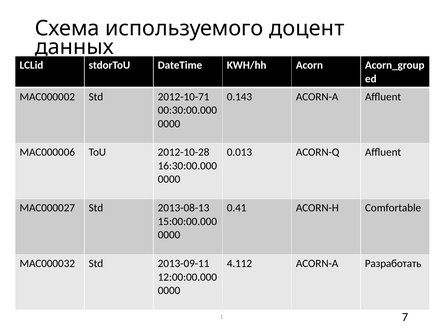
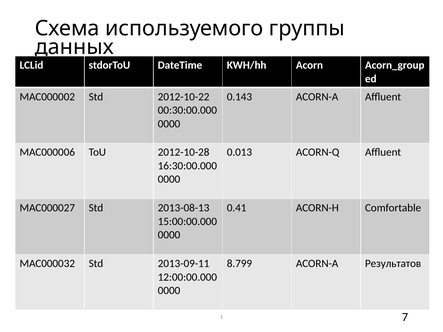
доцент: доцент -> группы (307, 28)
2012-10-71: 2012-10-71 -> 2012-10-22 (184, 97)
4.112: 4.112 -> 8.799 (239, 264)
Разработать: Разработать -> Результатов (393, 264)
